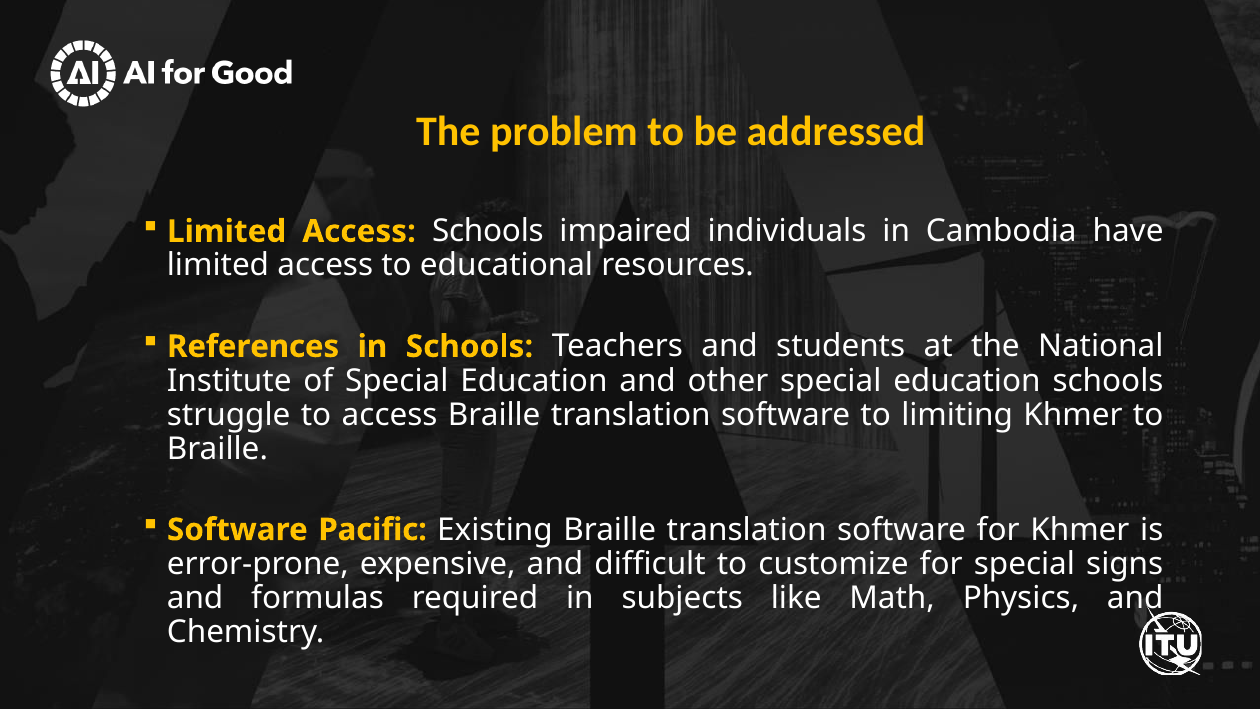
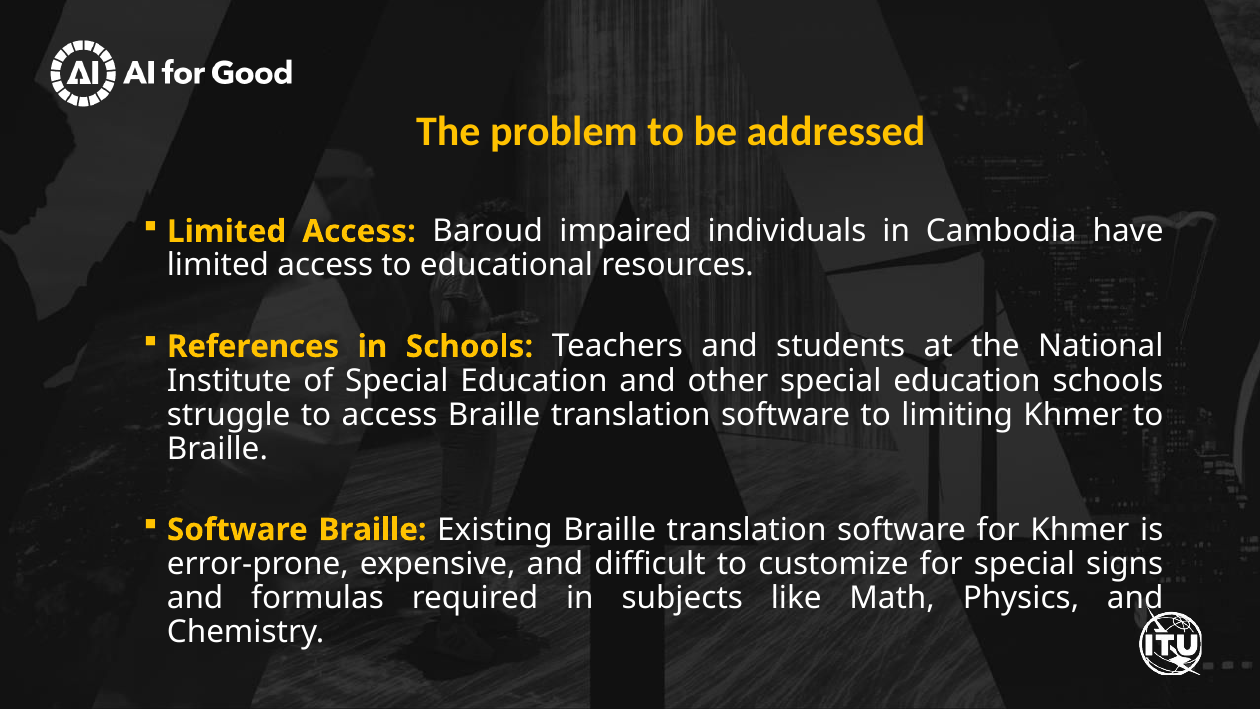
Access Schools: Schools -> Baroud (488, 231)
Software Pacific: Pacific -> Braille (373, 530)
